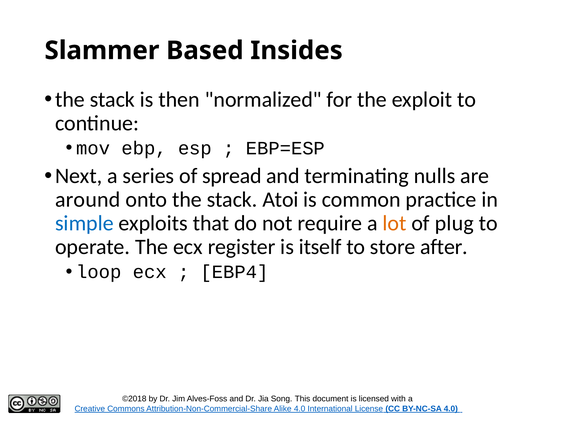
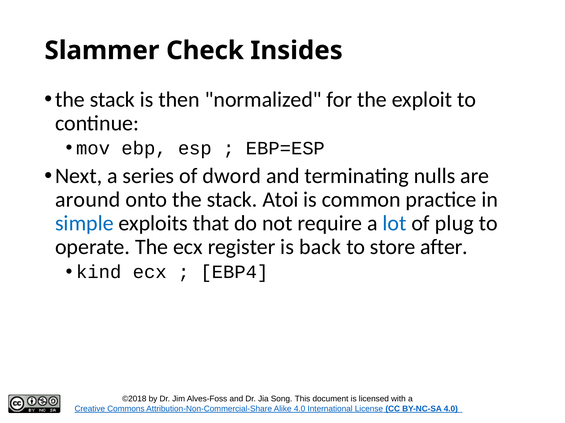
Based: Based -> Check (205, 51)
spread: spread -> dword (232, 176)
lot colour: orange -> blue (395, 224)
itself: itself -> back (320, 248)
loop: loop -> kind (99, 273)
